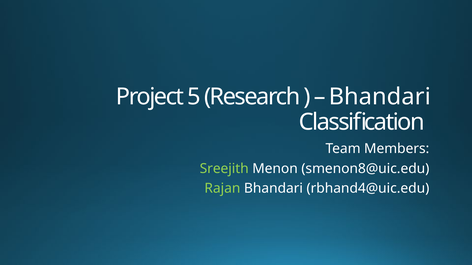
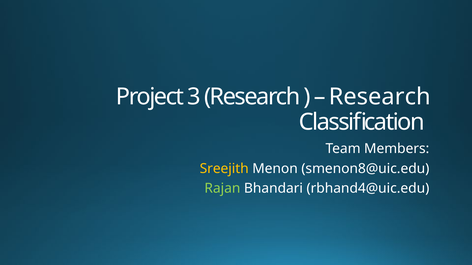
5: 5 -> 3 (194, 97)
Bhandari: Bhandari -> Research (380, 97)
Sreejith colour: light green -> yellow (224, 169)
